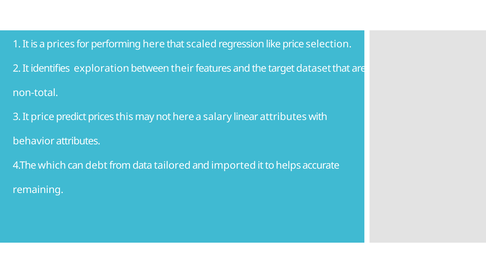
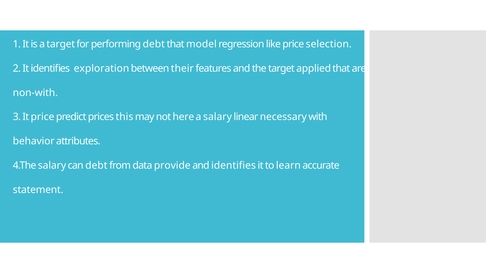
a prices: prices -> target (61, 44)
performing here: here -> debt (154, 44)
scaled: scaled -> model (201, 44)
dataset: dataset -> applied (314, 69)
non-total: non-total -> non-with (35, 93)
linear attributes: attributes -> necessary (283, 117)
4.The which: which -> salary (52, 166)
tailored: tailored -> provide (172, 166)
and imported: imported -> identifies (234, 166)
helps: helps -> learn (288, 166)
remaining: remaining -> statement (38, 190)
